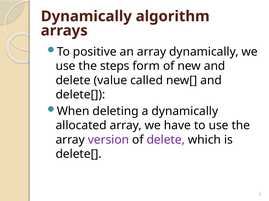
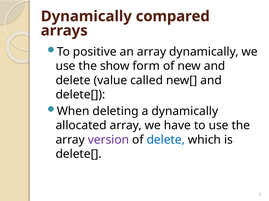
algorithm: algorithm -> compared (173, 16)
steps: steps -> show (115, 66)
delete colour: purple -> blue (166, 140)
